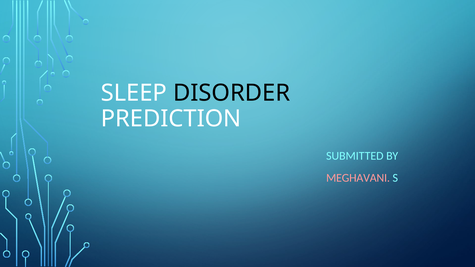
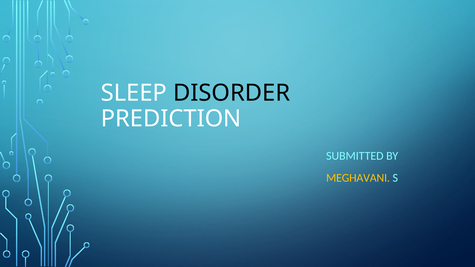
MEGHAVANI colour: pink -> yellow (358, 178)
